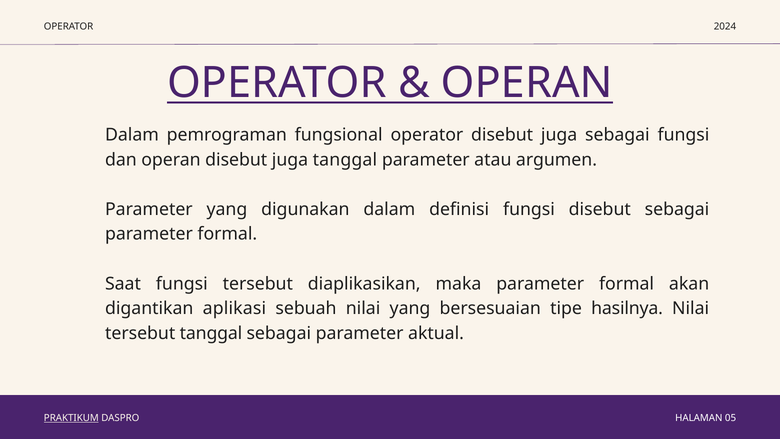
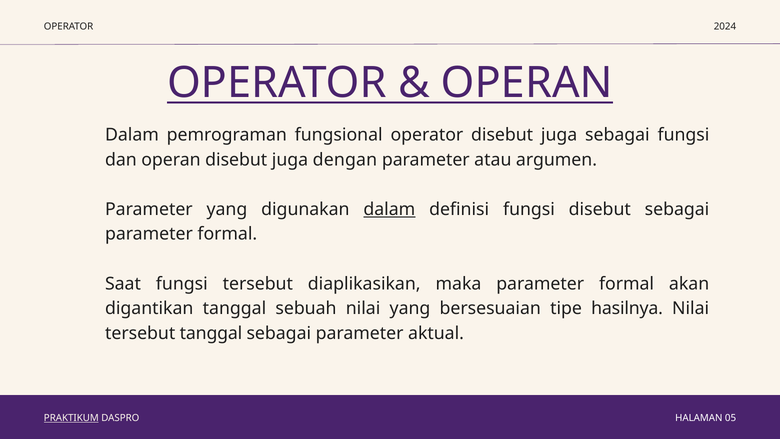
juga tanggal: tanggal -> dengan (345, 160)
dalam underline: none -> present (389, 209)
digantikan aplikasi: aplikasi -> tanggal (234, 308)
